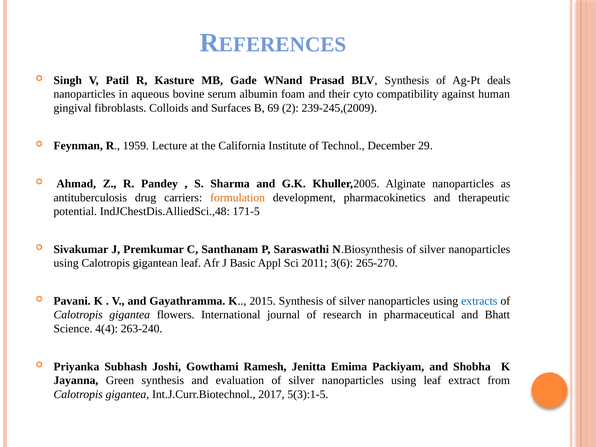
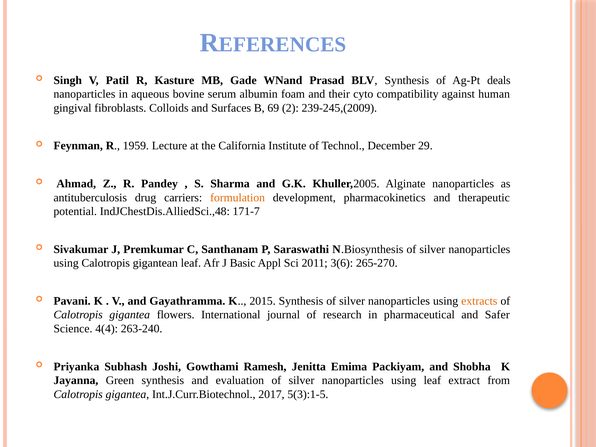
171-5: 171-5 -> 171-7 (246, 211)
extracts colour: blue -> orange (479, 301)
Bhatt: Bhatt -> Safer (497, 315)
